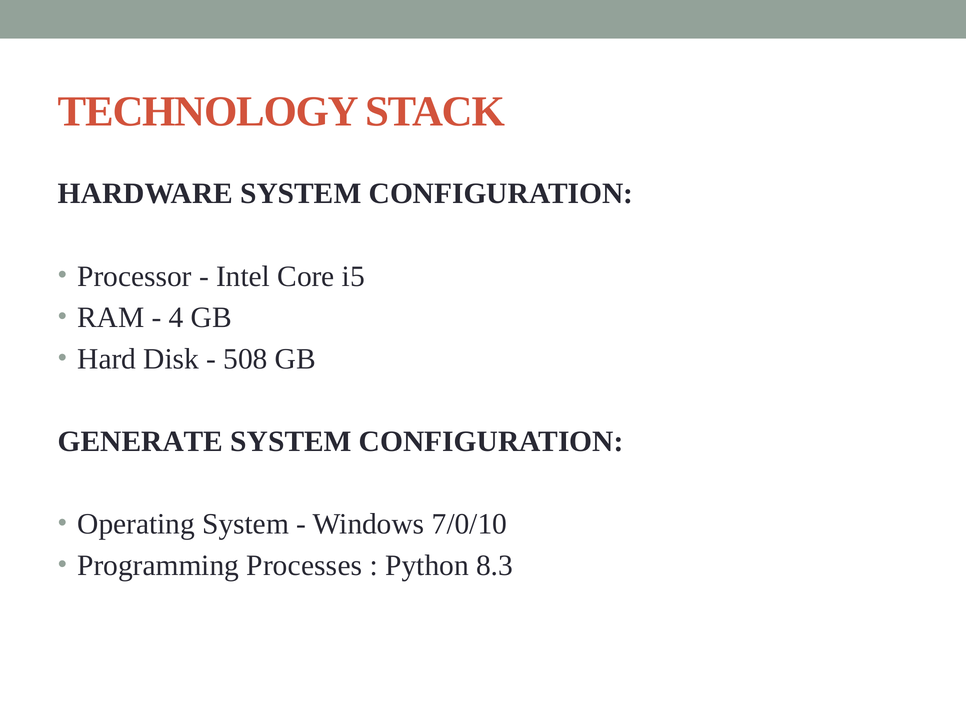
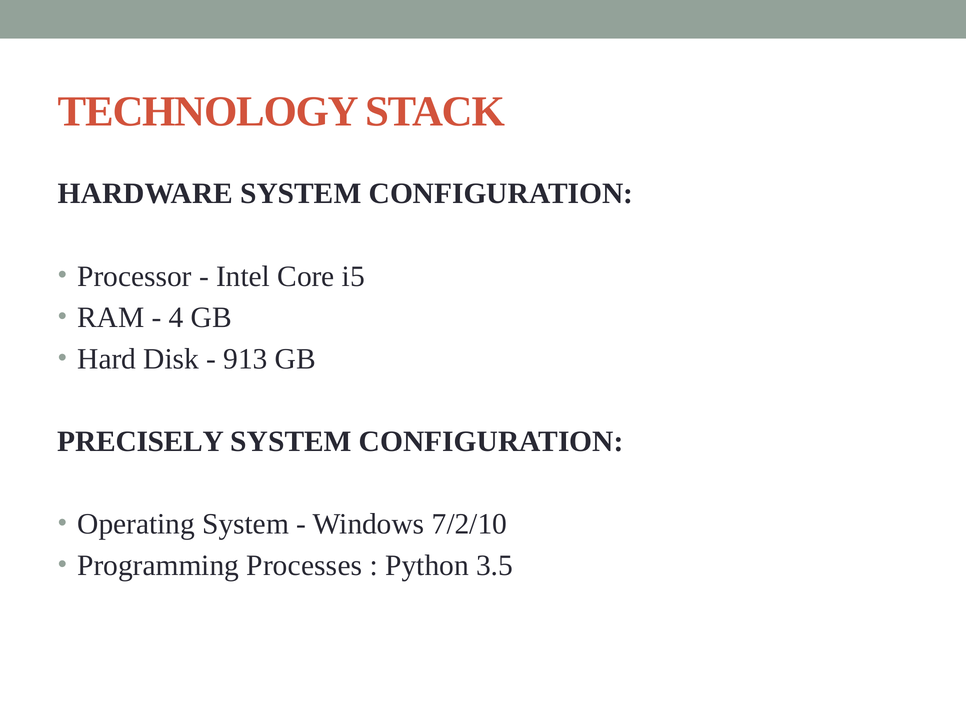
508: 508 -> 913 (246, 359)
GENERATE: GENERATE -> PRECISELY (141, 441)
7/0/10: 7/0/10 -> 7/2/10 (469, 524)
8.3: 8.3 -> 3.5 (494, 565)
